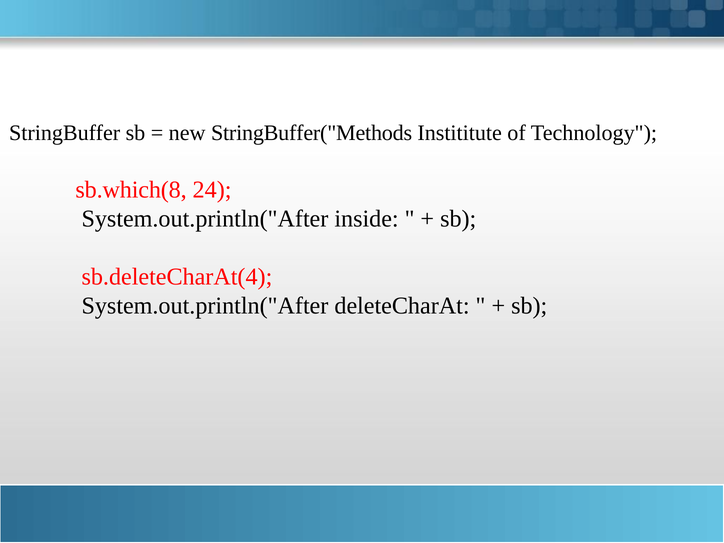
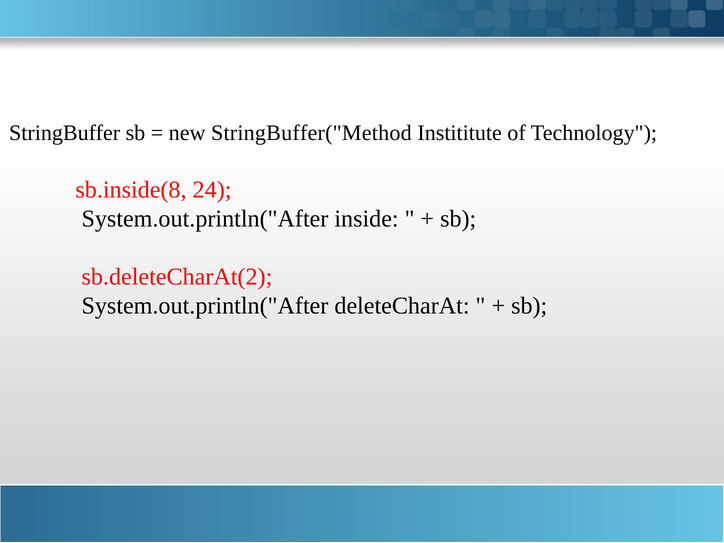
StringBuffer("Methods: StringBuffer("Methods -> StringBuffer("Method (311, 133)
sb.which(8: sb.which(8 -> sb.inside(8 (131, 190)
sb.deleteCharAt(4: sb.deleteCharAt(4 -> sb.deleteCharAt(2 (177, 277)
